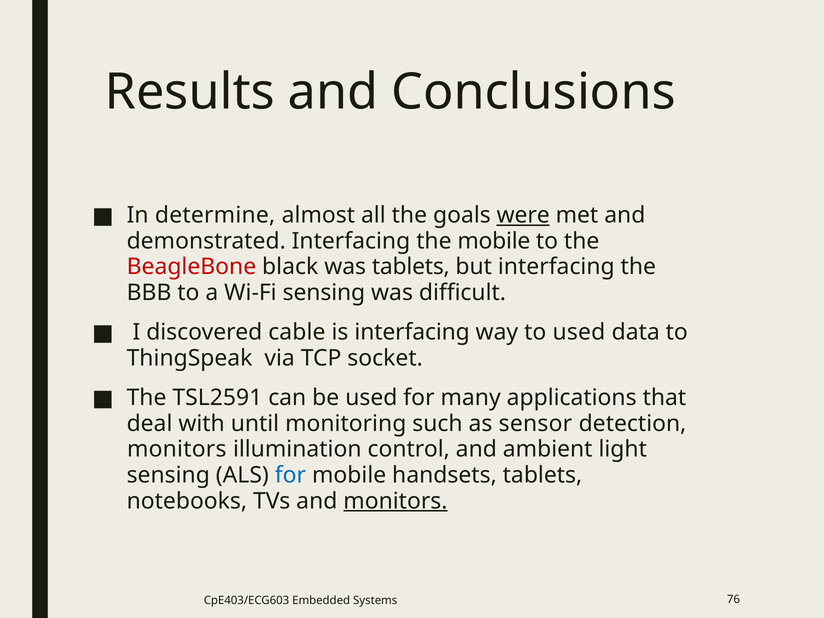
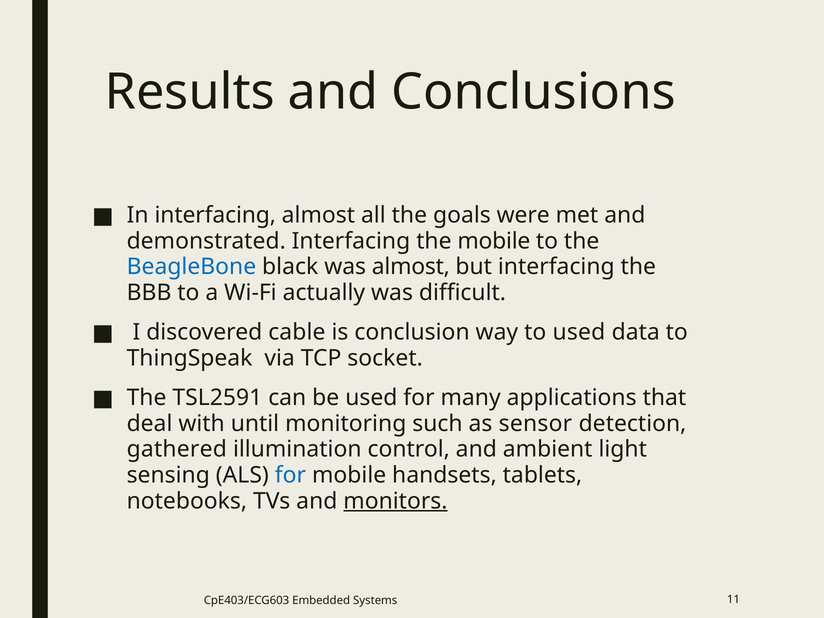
In determine: determine -> interfacing (215, 215)
were underline: present -> none (523, 215)
BeagleBone colour: red -> blue (191, 267)
was tablets: tablets -> almost (411, 267)
Wi-Fi sensing: sensing -> actually (324, 293)
is interfacing: interfacing -> conclusion (412, 332)
monitors: monitors -> gathered (177, 449)
76: 76 -> 11 (733, 600)
